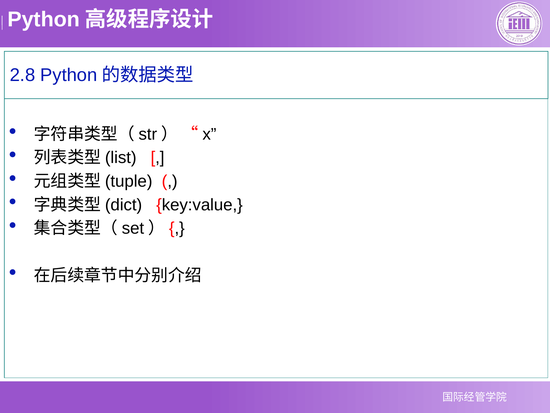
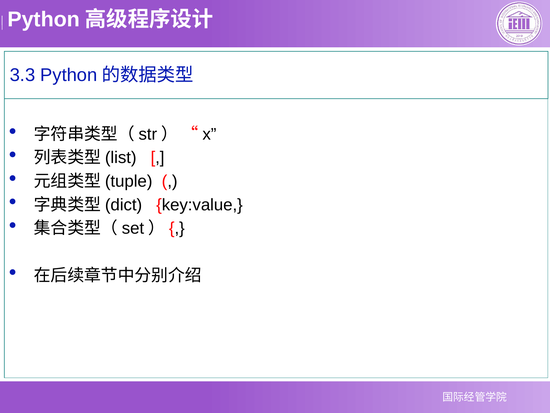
2.8: 2.8 -> 3.3 (23, 75)
